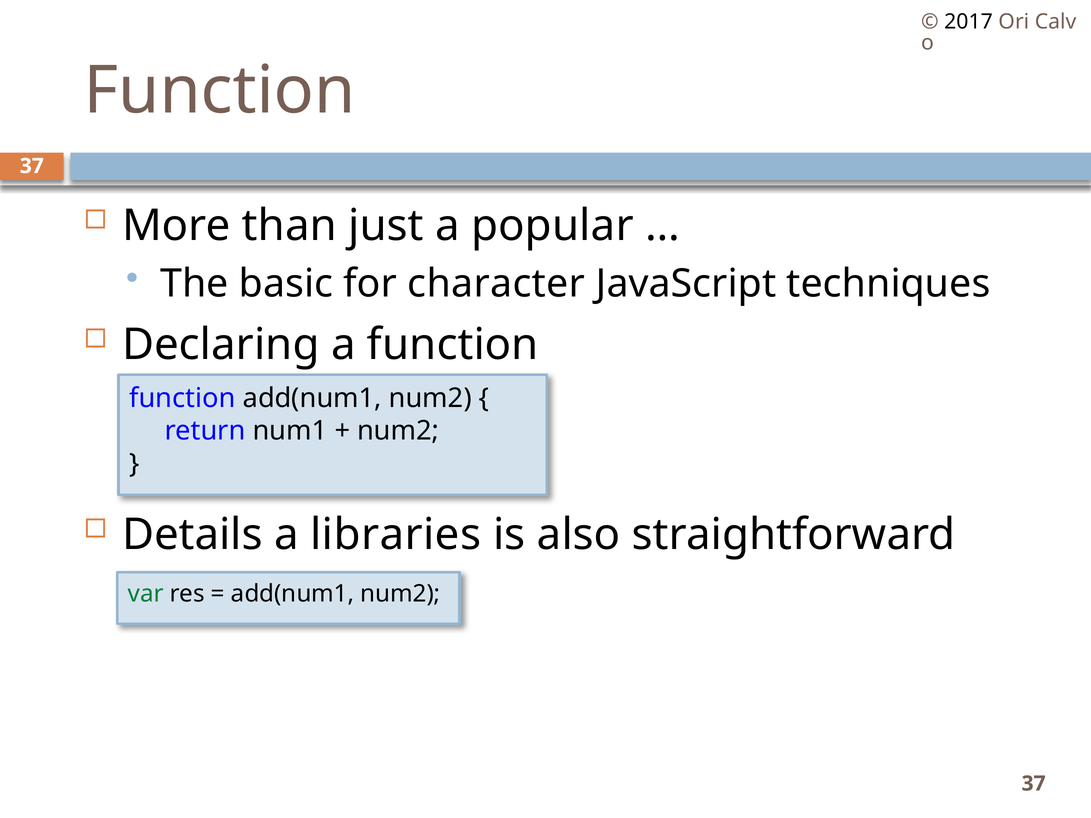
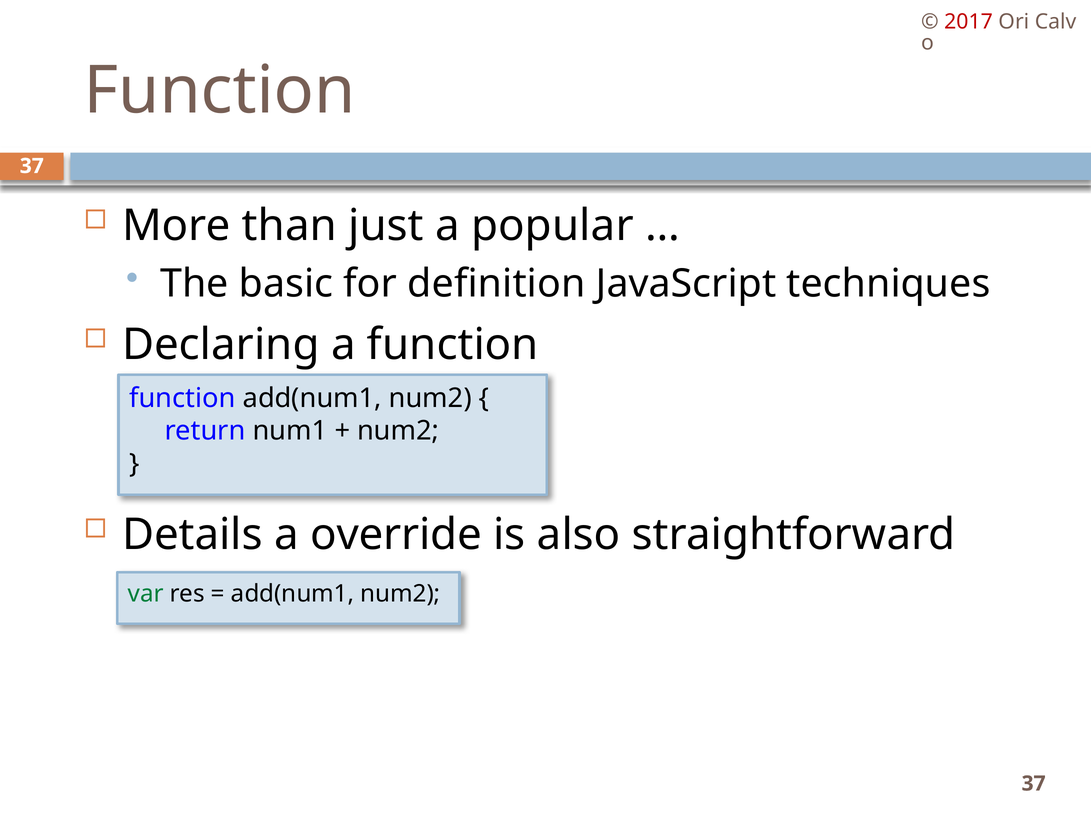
2017 colour: black -> red (968, 22)
character: character -> definition (496, 284)
libraries: libraries -> override (396, 535)
